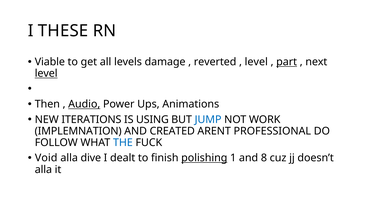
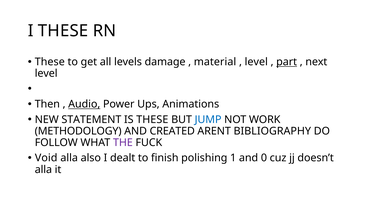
Viable: Viable -> These (50, 62)
reverted: reverted -> material (215, 62)
level underline: present -> none (46, 73)
ITERATIONS: ITERATIONS -> STATEMENT (91, 119)
IS USING: USING -> THESE (152, 119)
IMPLEMNATION: IMPLEMNATION -> METHODOLOGY (78, 131)
PROFESSIONAL: PROFESSIONAL -> BIBLIOGRAPHY (272, 131)
THE colour: blue -> purple (123, 143)
dive: dive -> also (91, 158)
polishing underline: present -> none (204, 158)
8: 8 -> 0 (264, 158)
